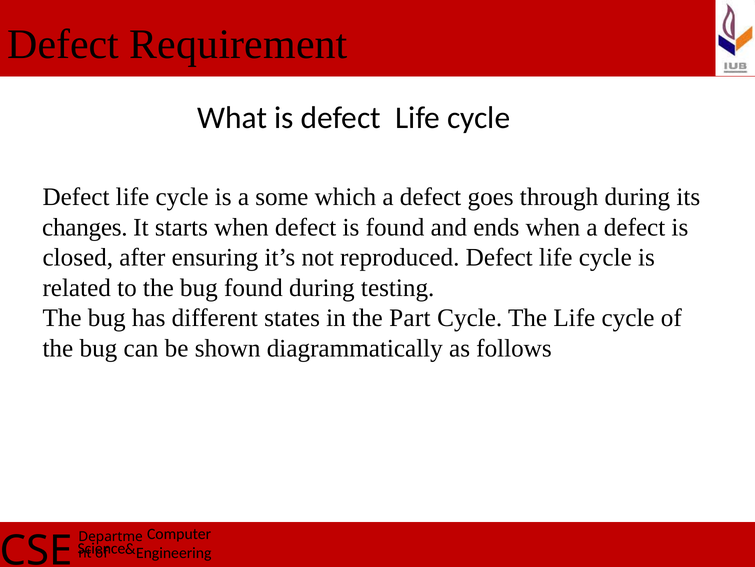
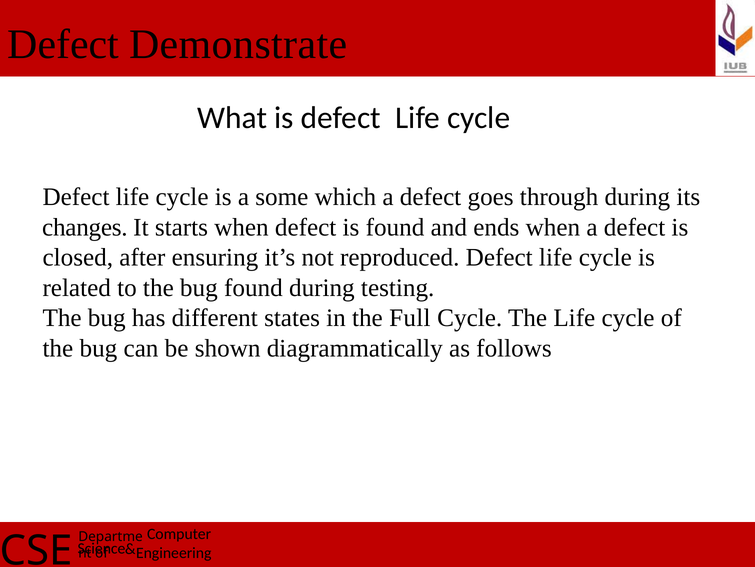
Requirement: Requirement -> Demonstrate (238, 44)
Part: Part -> Full (410, 318)
